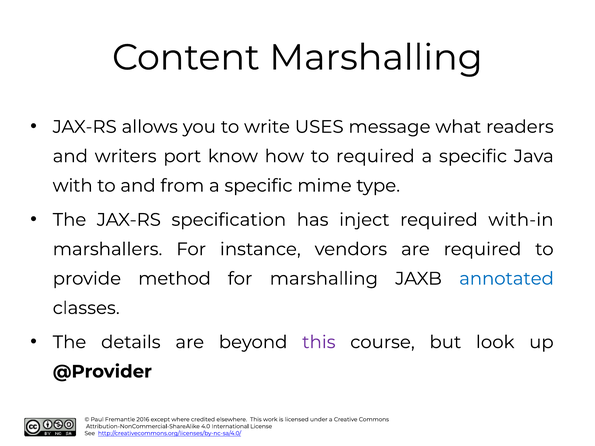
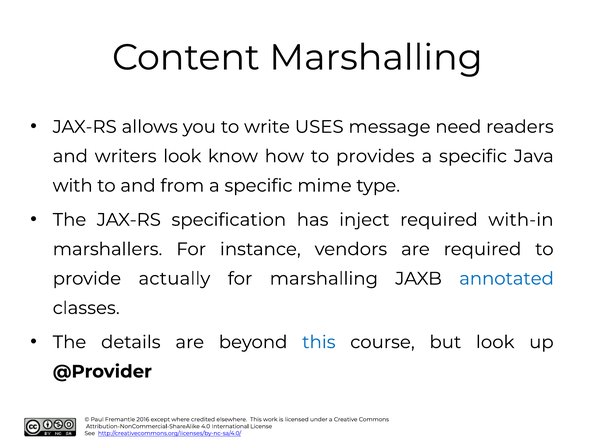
what: what -> need (458, 127)
writers port: port -> look (182, 156)
to required: required -> provides (375, 156)
method: method -> actually (174, 279)
this colour: purple -> blue (319, 342)
